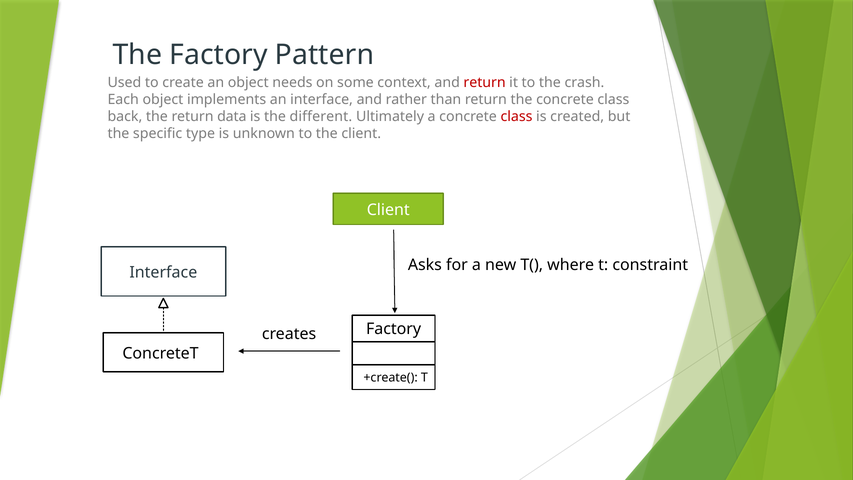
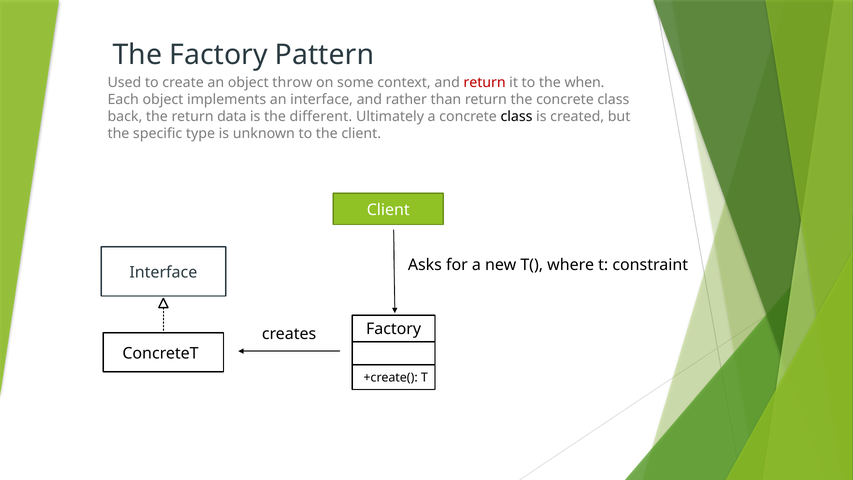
needs: needs -> throw (292, 83)
crash: crash -> when (584, 83)
class colour: red -> black (517, 117)
